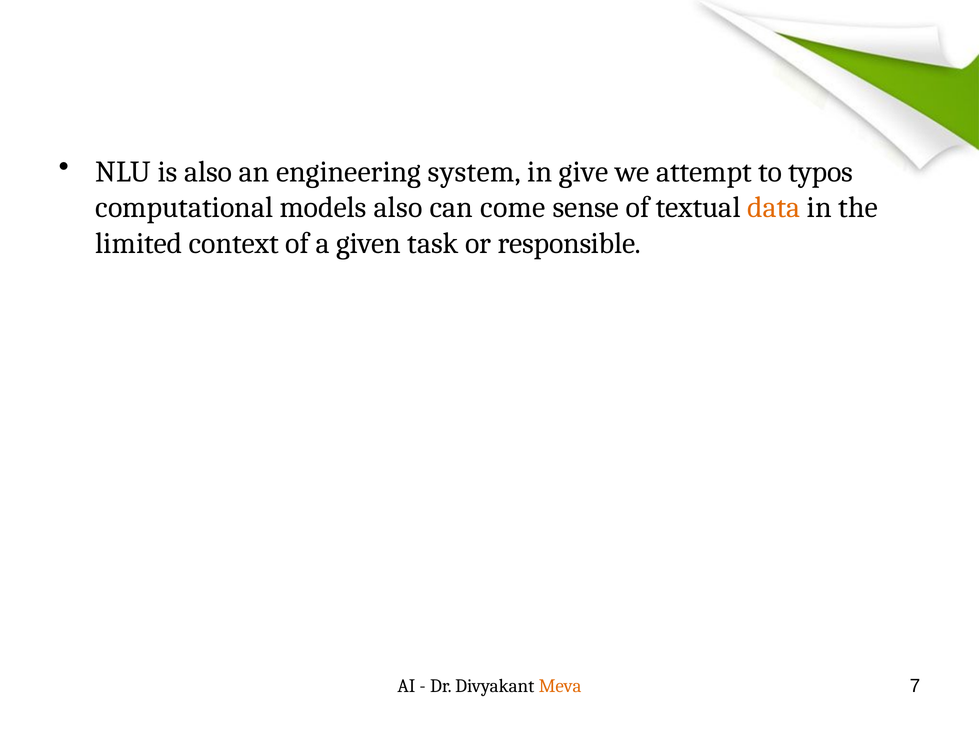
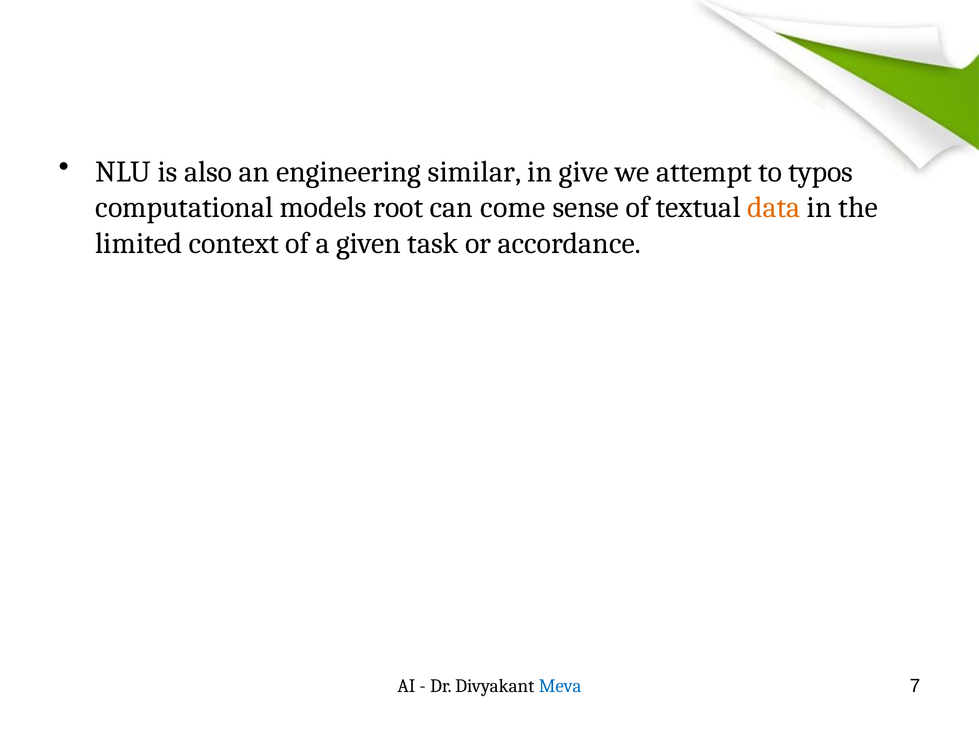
system: system -> similar (475, 172)
models also: also -> root (398, 208)
responsible: responsible -> accordance (569, 244)
Meva colour: orange -> blue (560, 686)
